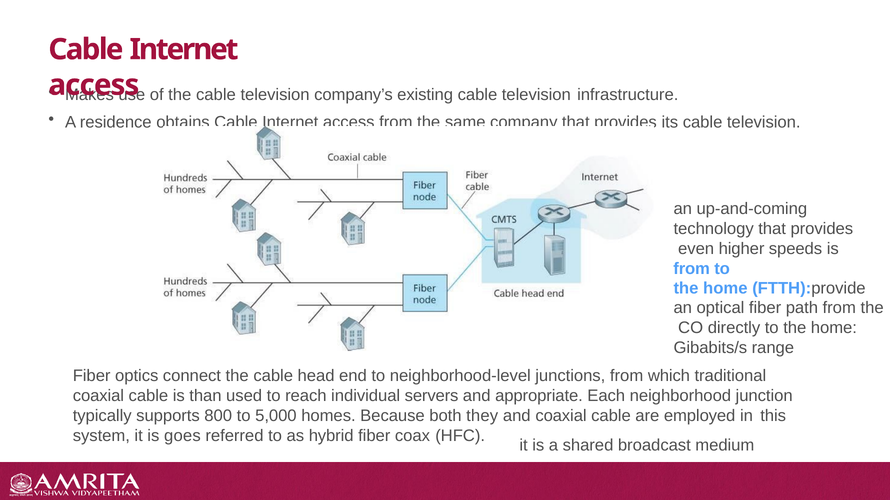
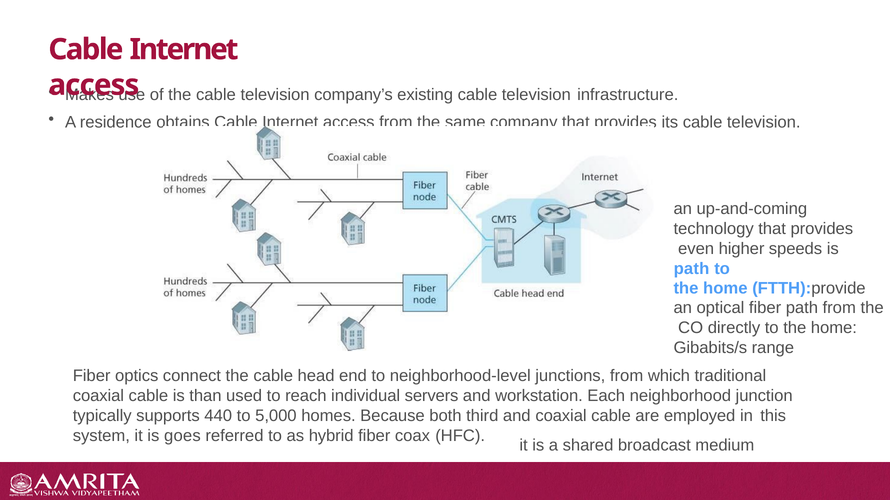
from: from -> path (691, 269)
appropriate: appropriate -> workstation (539, 396)
800: 800 -> 440 (218, 416)
they: they -> third (482, 416)
